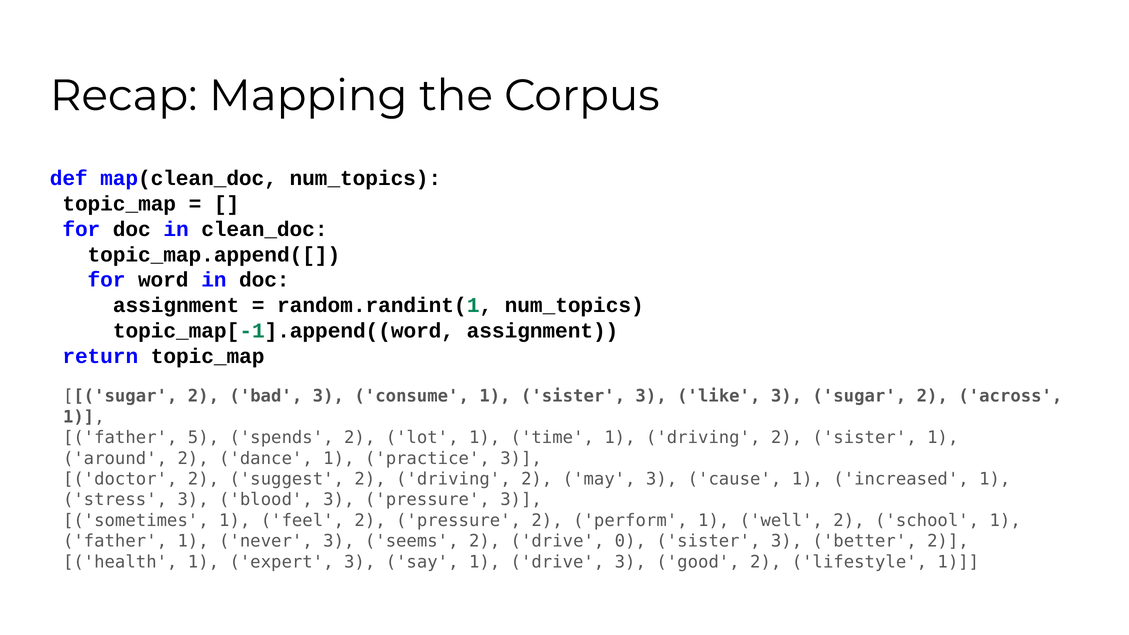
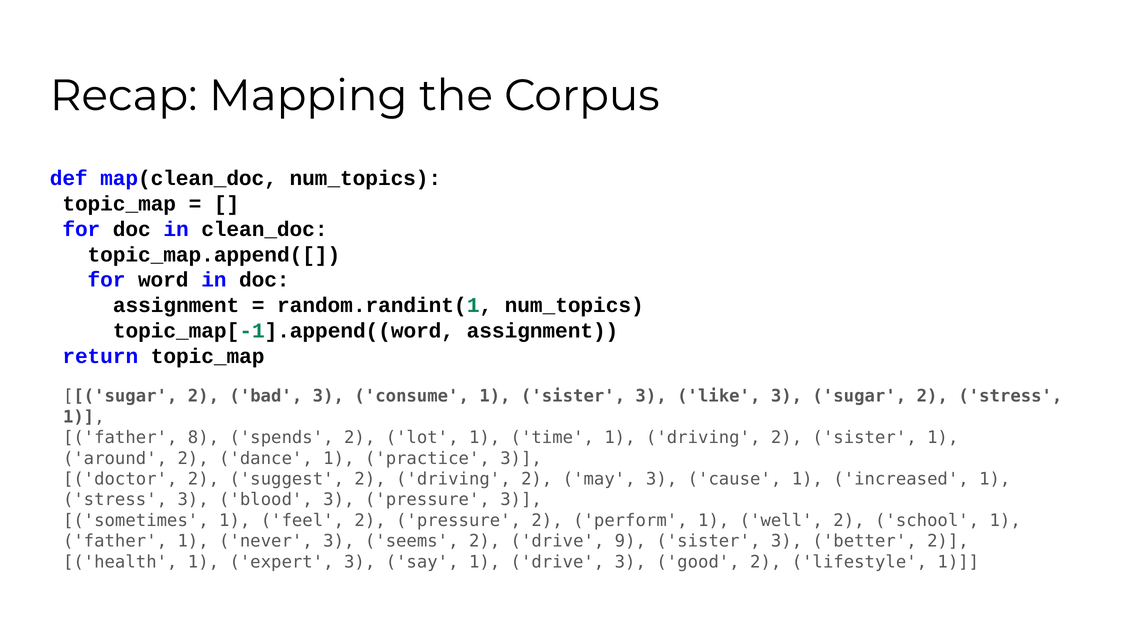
2 across: across -> stress (1010, 396)
5: 5 -> 8 (203, 438)
0: 0 -> 9 (630, 541)
